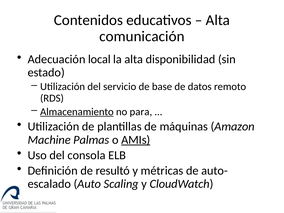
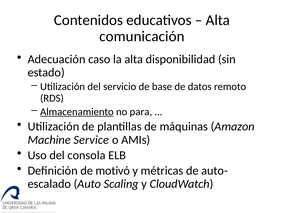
local: local -> caso (99, 59)
Palmas: Palmas -> Service (91, 140)
AMIs underline: present -> none (136, 140)
resultó: resultó -> motivó (113, 171)
